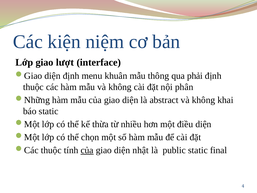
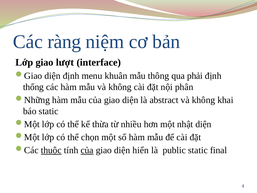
kiện: kiện -> ràng (64, 42)
thuộc: thuộc -> thống (33, 87)
điều: điều -> nhật (185, 124)
thuộc underline: none -> present (51, 150)
nhật: nhật -> hiển (141, 150)
